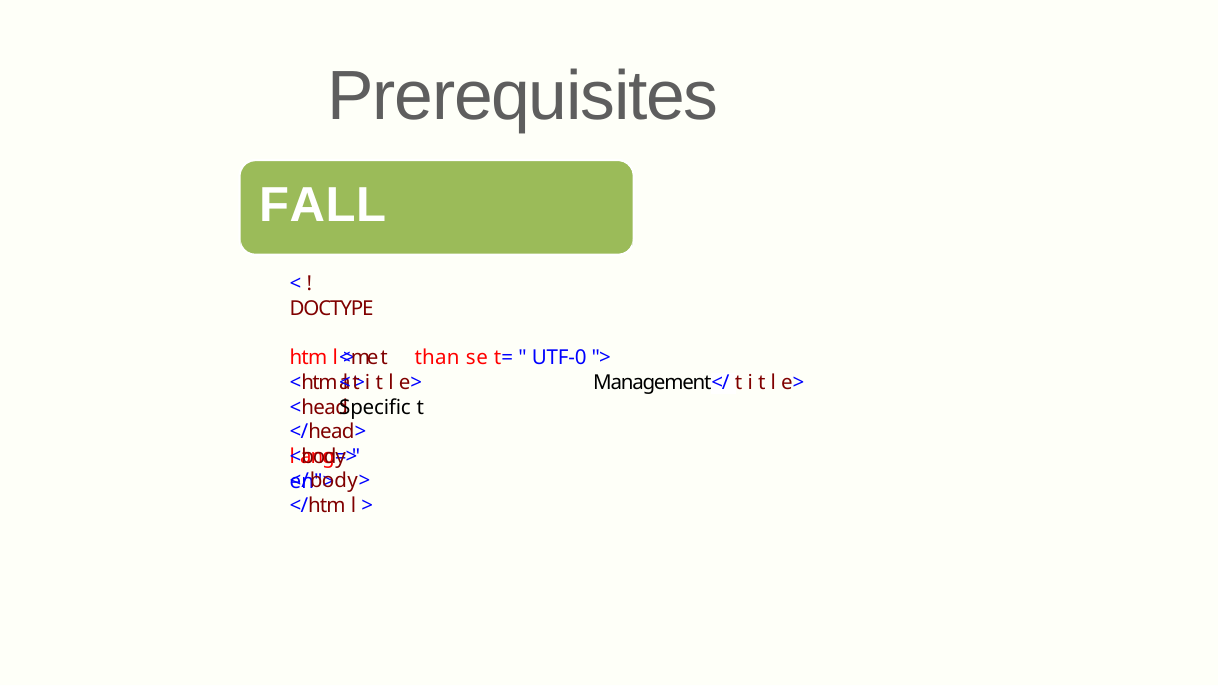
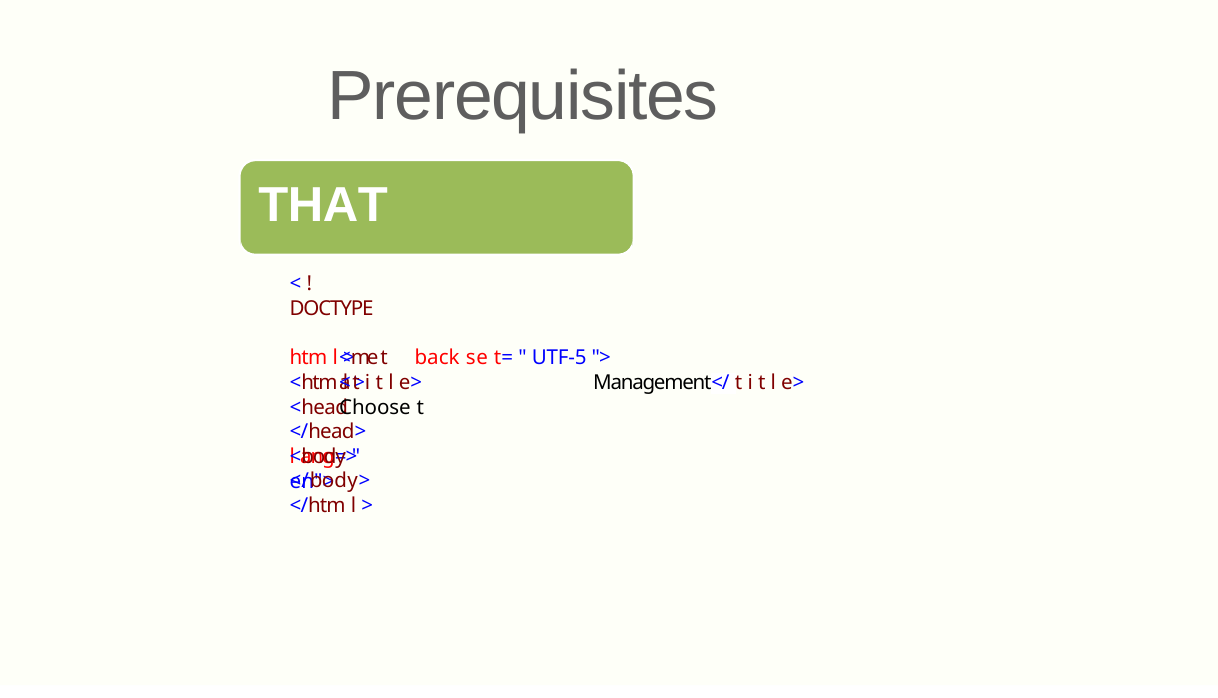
FALL: FALL -> THAT (323, 206)
than: than -> back (437, 358)
UTF-0: UTF-0 -> UTF-5 (559, 358)
Specific: Specific -> Choose (375, 407)
